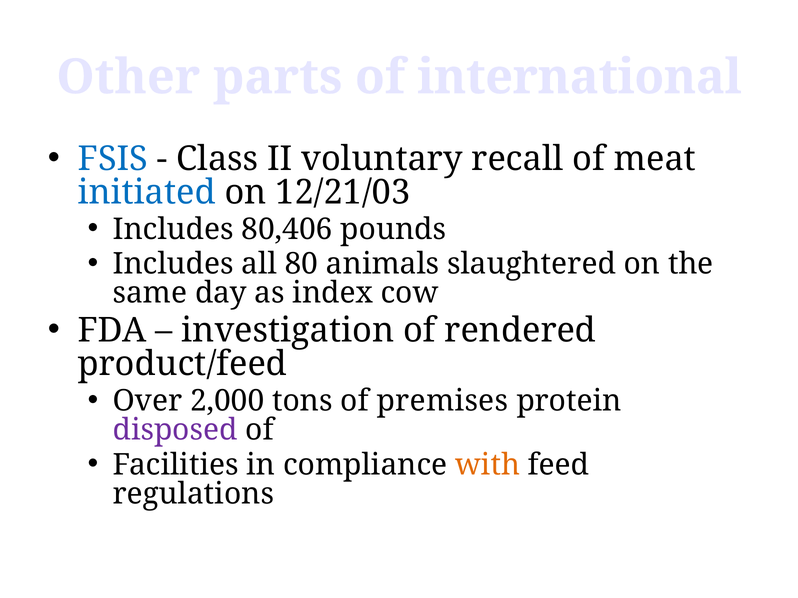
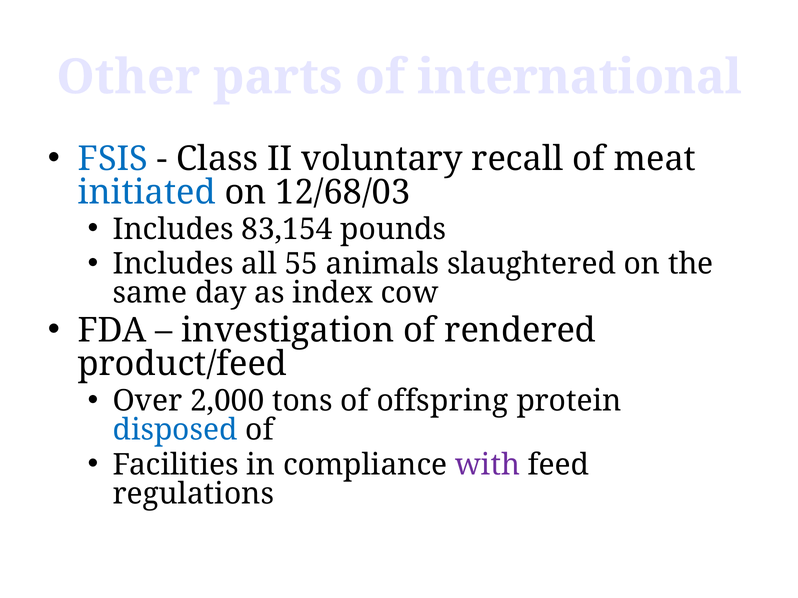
12/21/03: 12/21/03 -> 12/68/03 (343, 192)
80,406: 80,406 -> 83,154 (287, 229)
80: 80 -> 55 (301, 264)
premises: premises -> offspring (443, 401)
disposed colour: purple -> blue (175, 430)
with colour: orange -> purple (488, 465)
